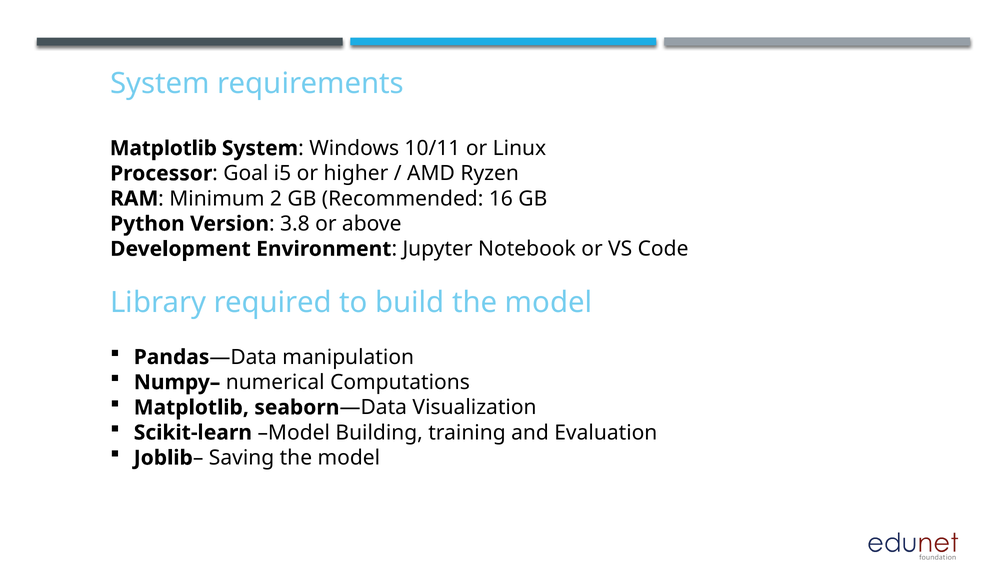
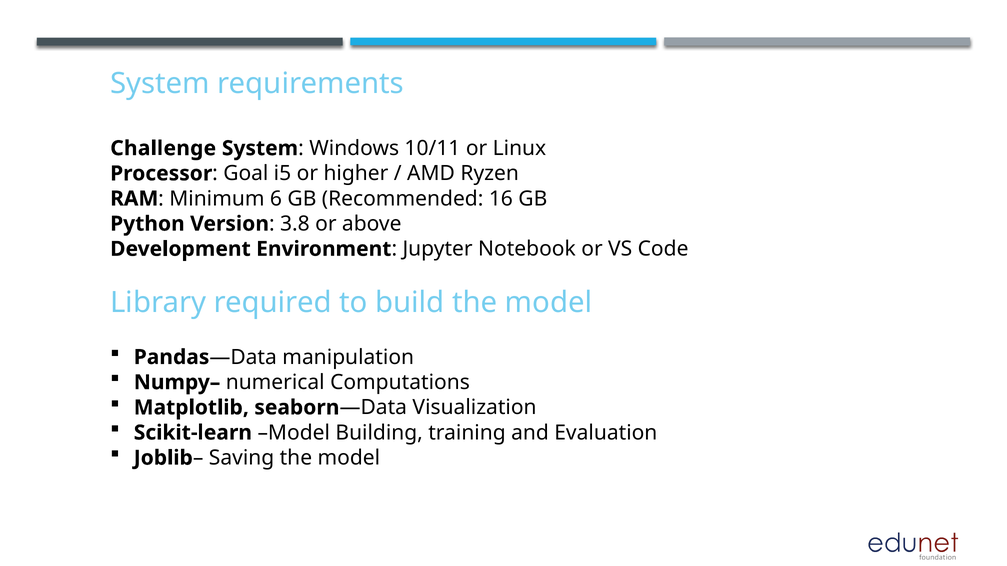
Matplotlib: Matplotlib -> Challenge (163, 148)
2: 2 -> 6 (276, 199)
